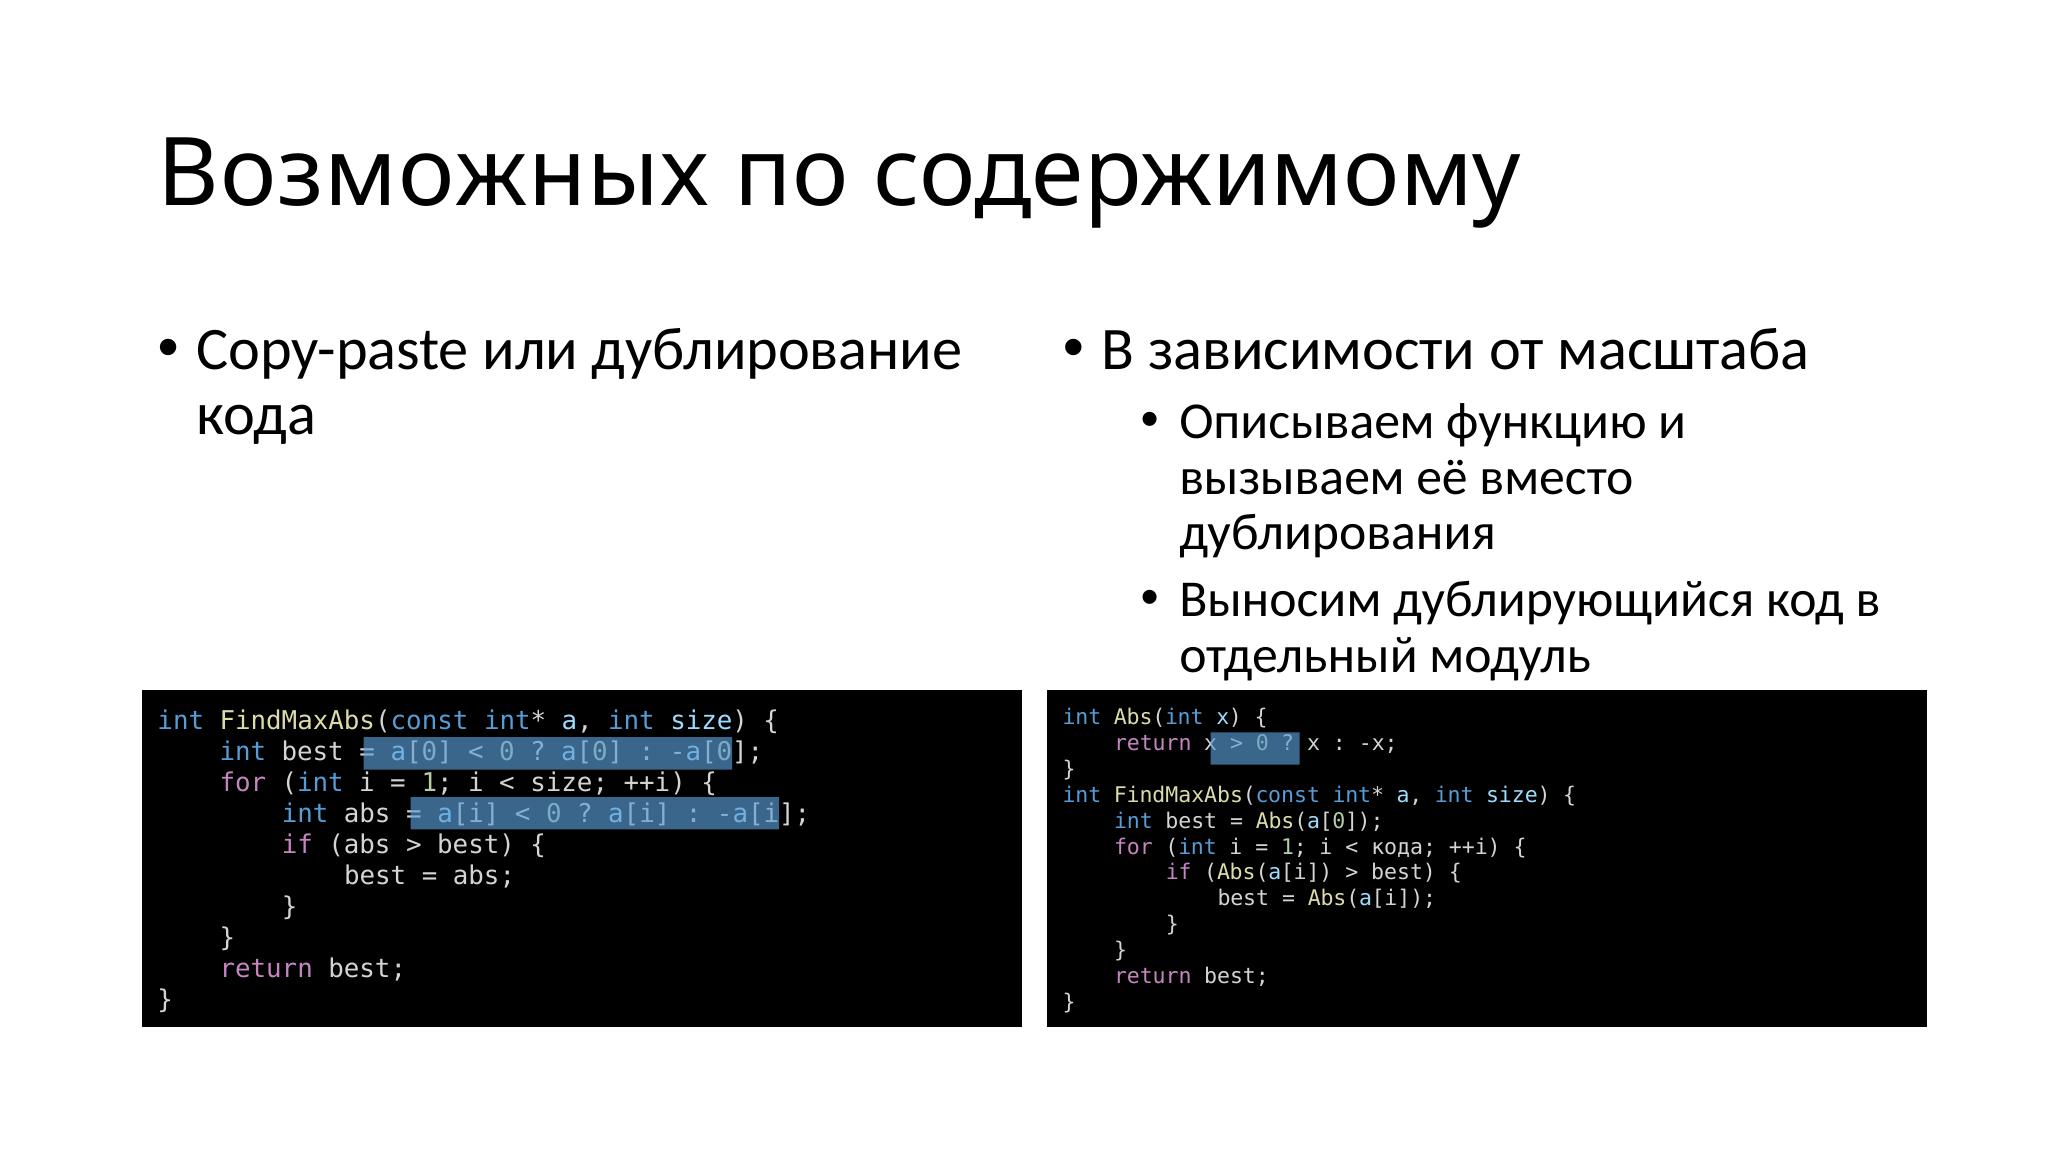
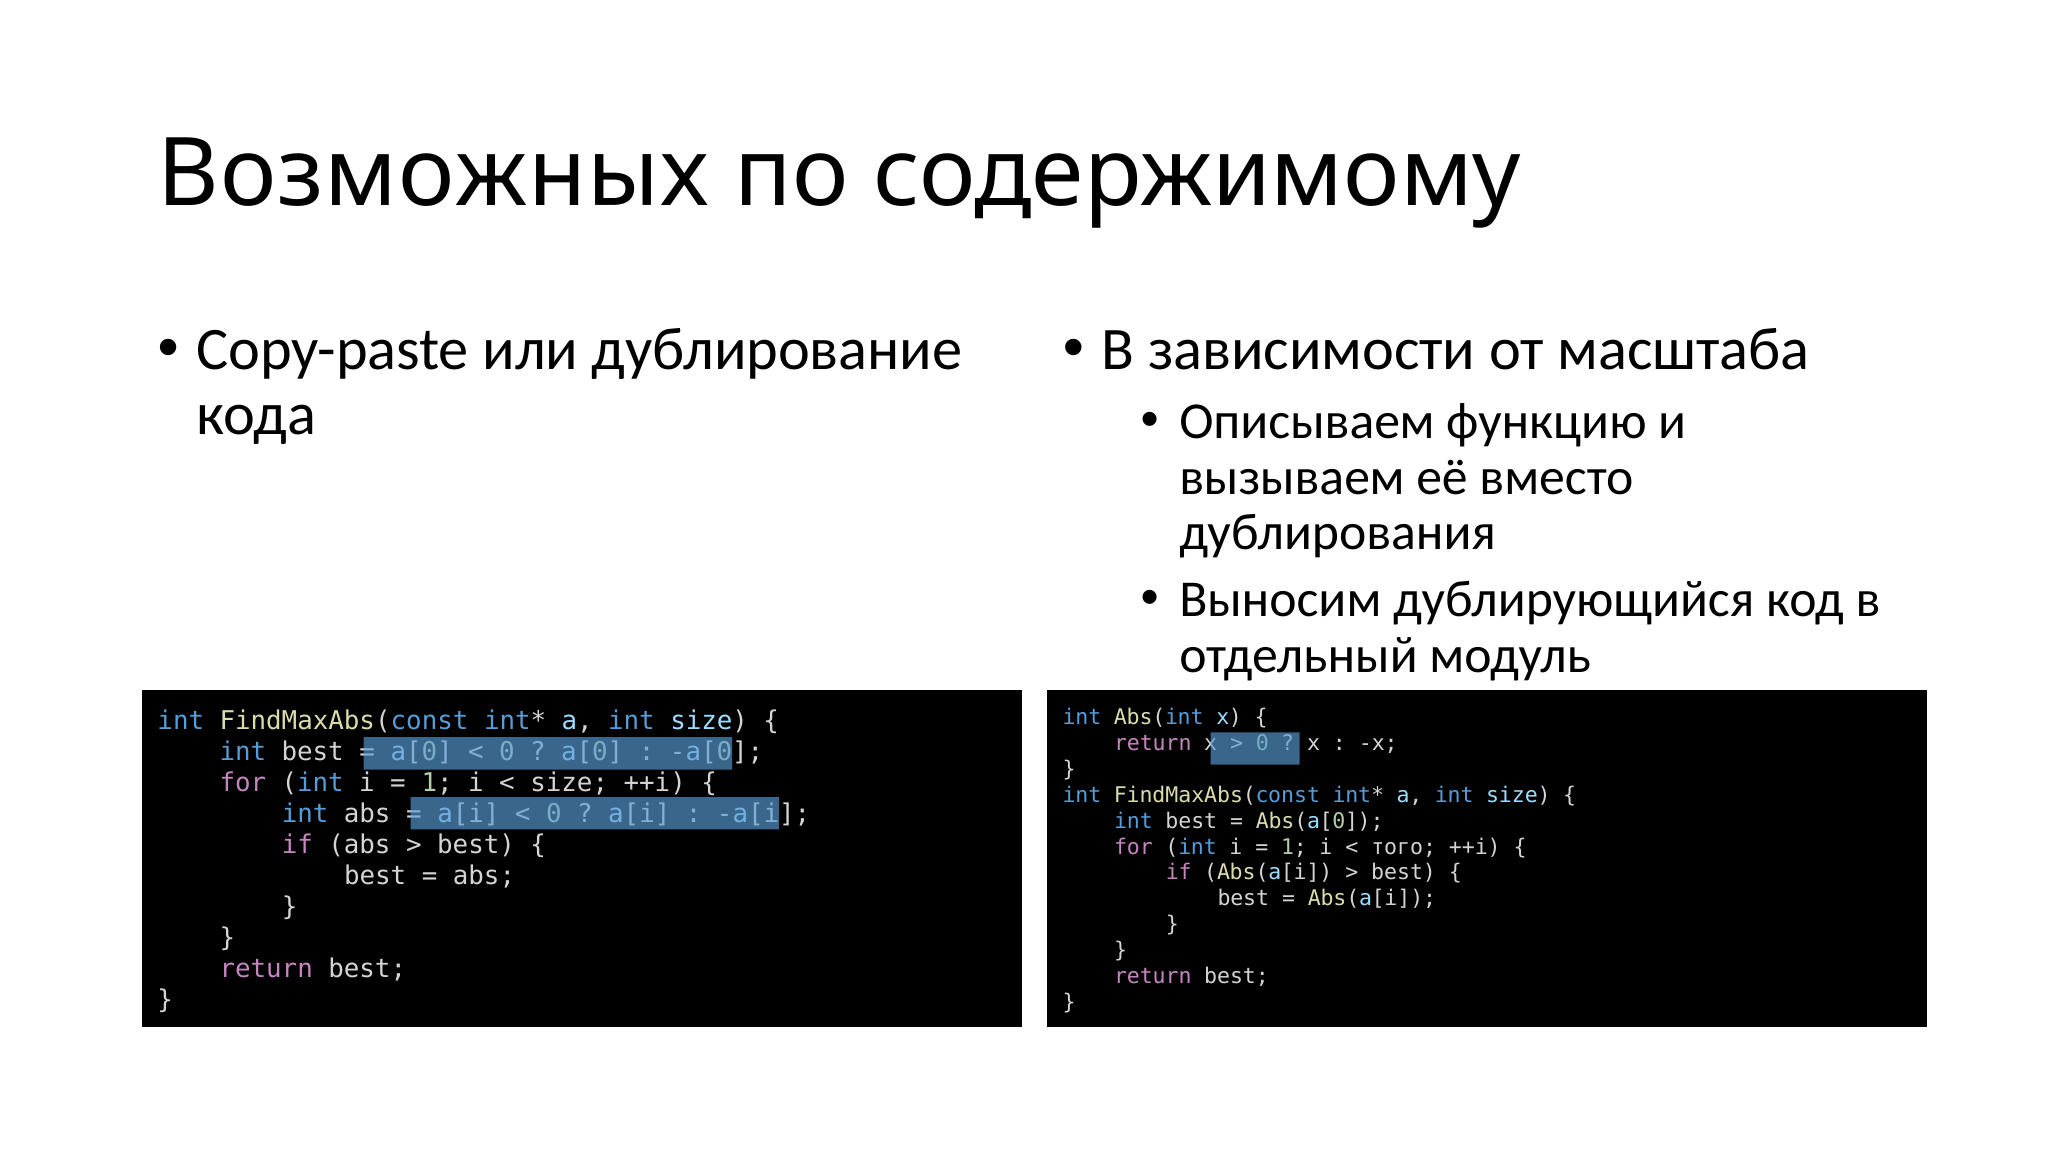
кода: кода -> того (1404, 847)
